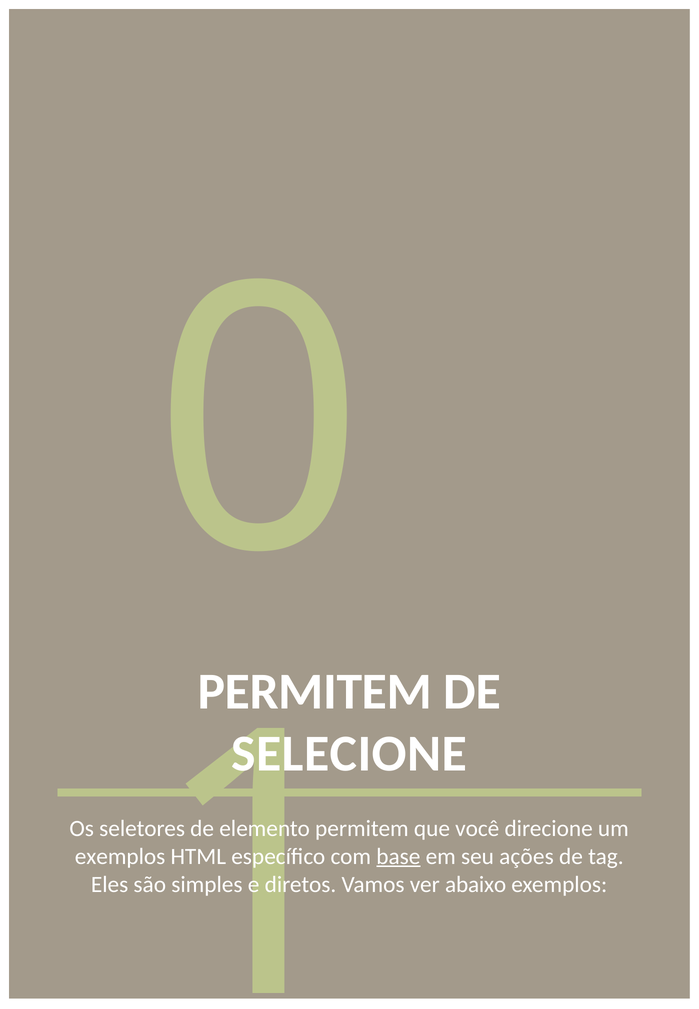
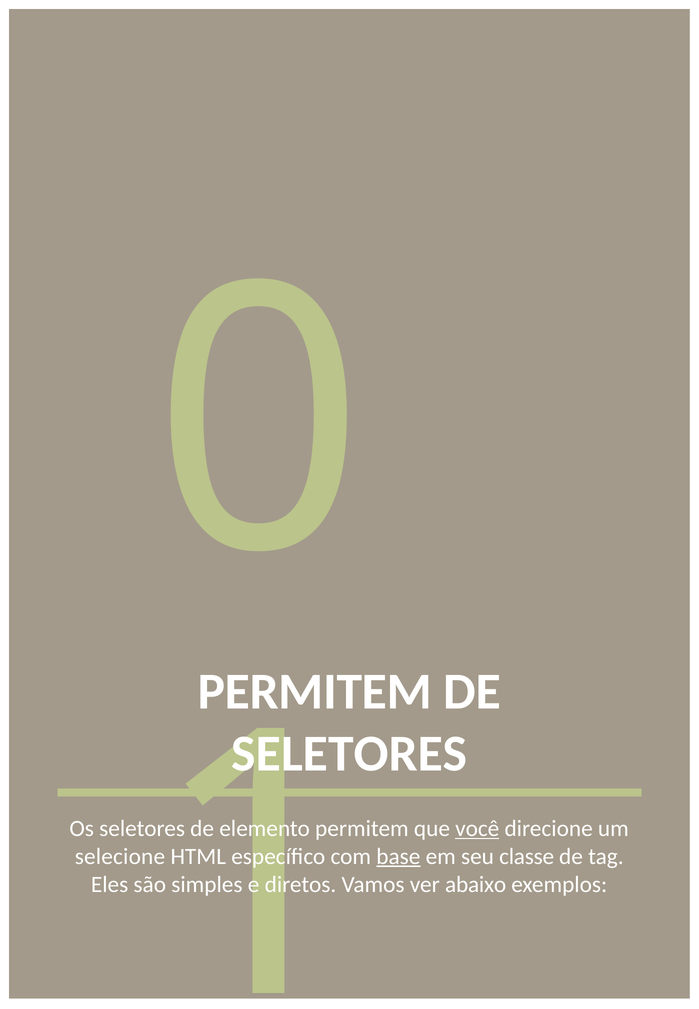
SELECIONE: SELECIONE -> SELETORES (349, 754)
você underline: none -> present (477, 829)
exemplos: exemplos -> selecione (120, 857)
ações: ações -> classe (527, 857)
